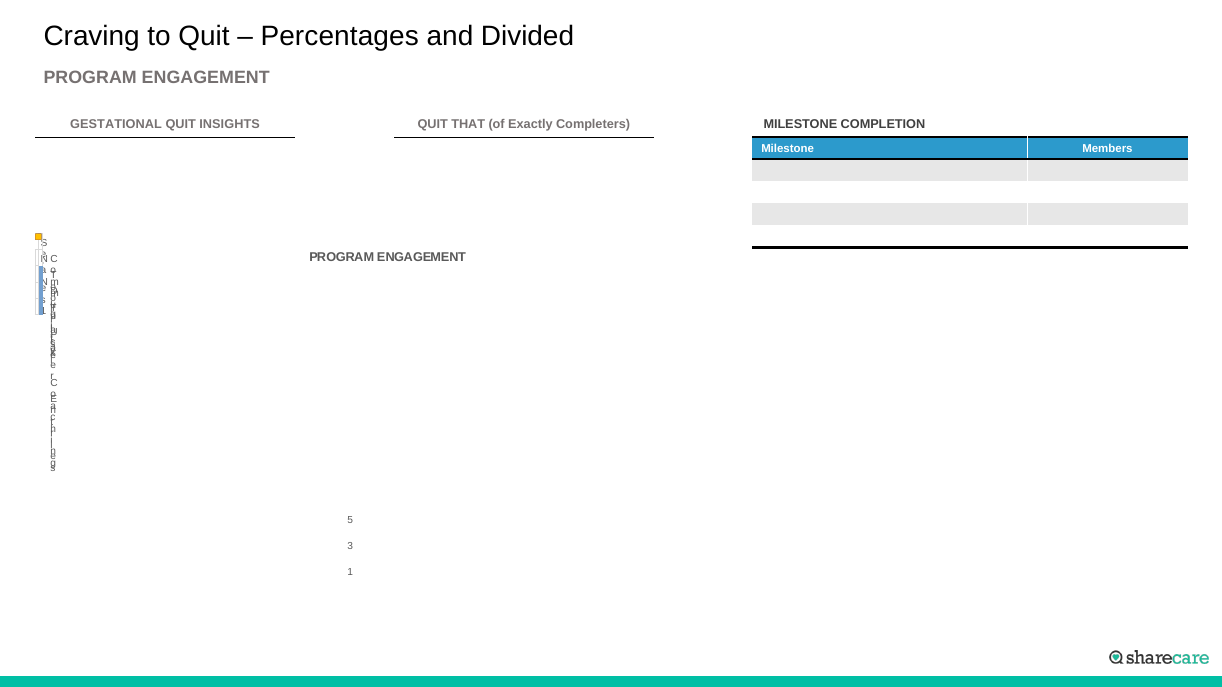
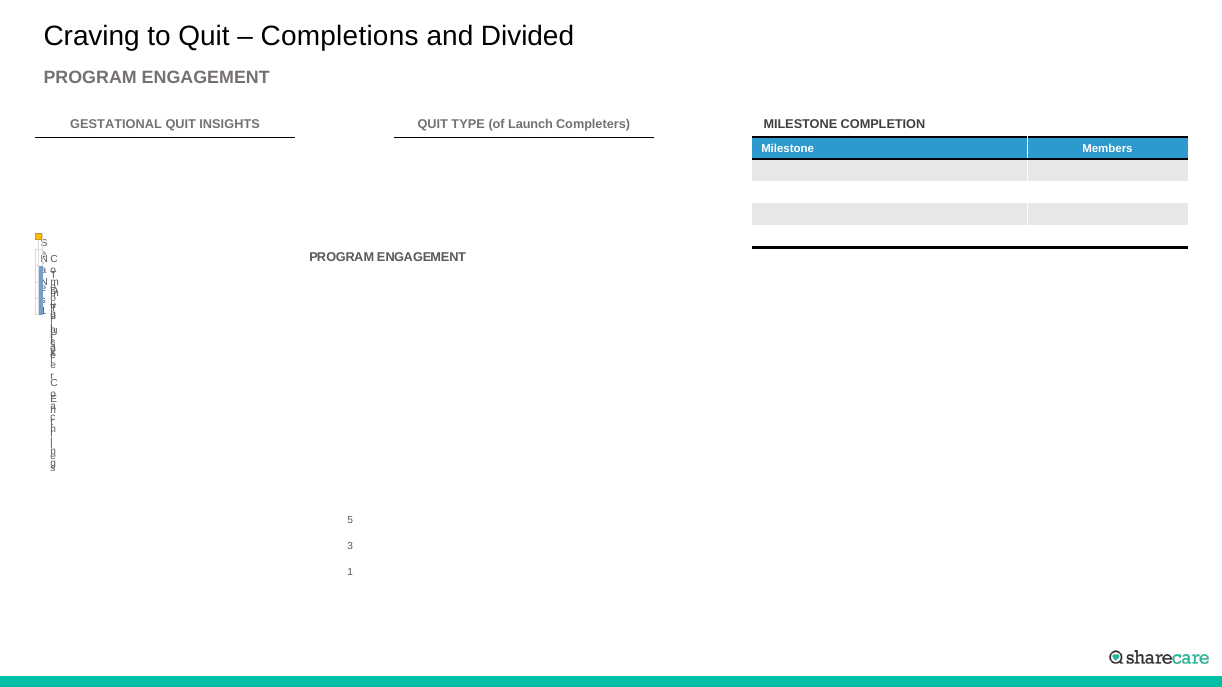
Percentages: Percentages -> Completions (340, 36)
THAT: THAT -> TYPE (468, 125)
Exactly: Exactly -> Launch (530, 125)
